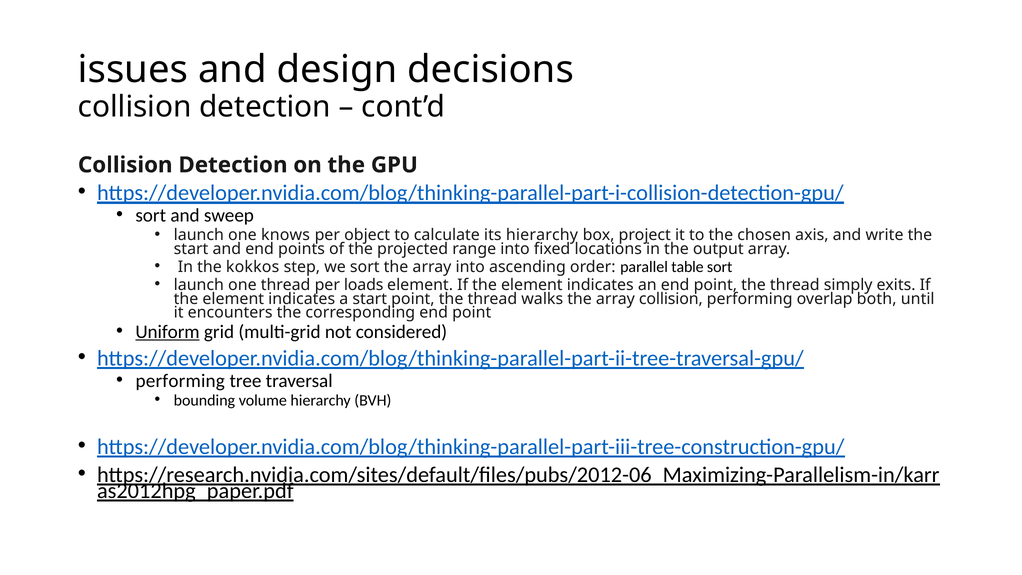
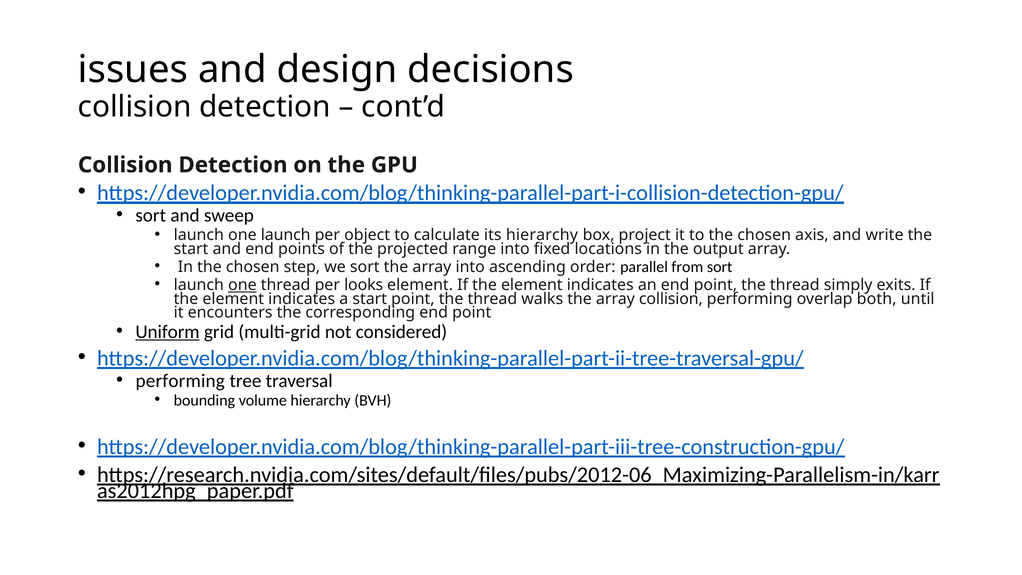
one knows: knows -> launch (286, 235)
In the kokkos: kokkos -> chosen (253, 267)
table: table -> from (687, 267)
one underline: none -> present (242, 285)
loads: loads -> looks (364, 285)
